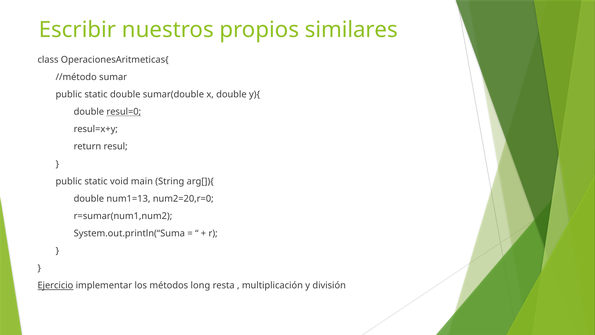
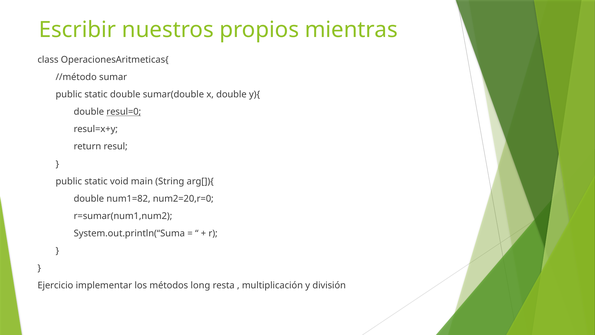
similares: similares -> mientras (351, 30)
num1=13: num1=13 -> num1=82 (128, 198)
Ejercicio underline: present -> none (55, 285)
